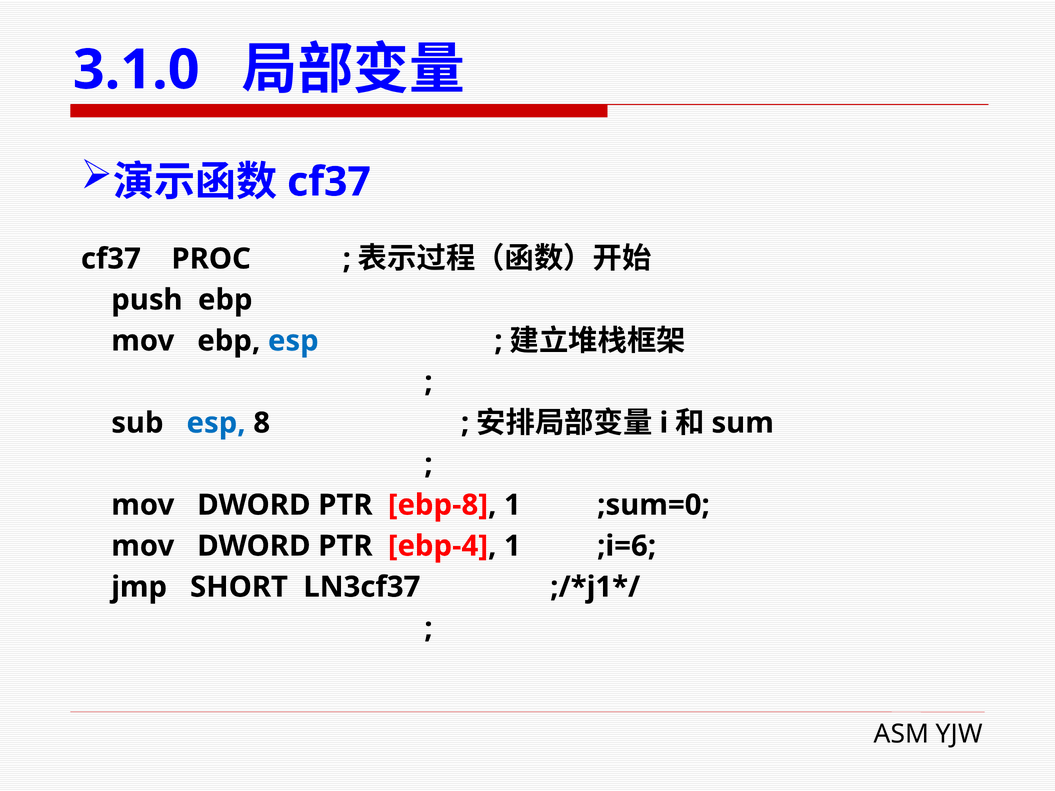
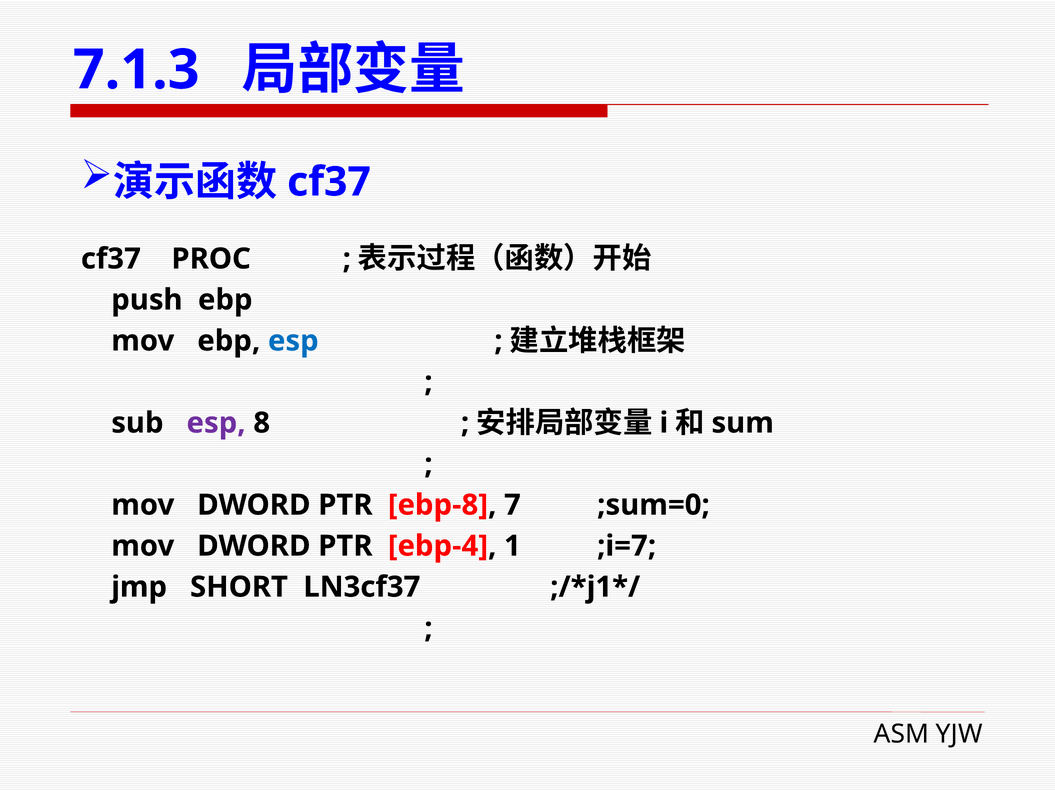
3.1.0: 3.1.0 -> 7.1.3 (136, 70)
esp colour: blue -> purple (216, 423)
ebp-8 1: 1 -> 7 (512, 505)
;i=6: ;i=6 -> ;i=7 (627, 546)
